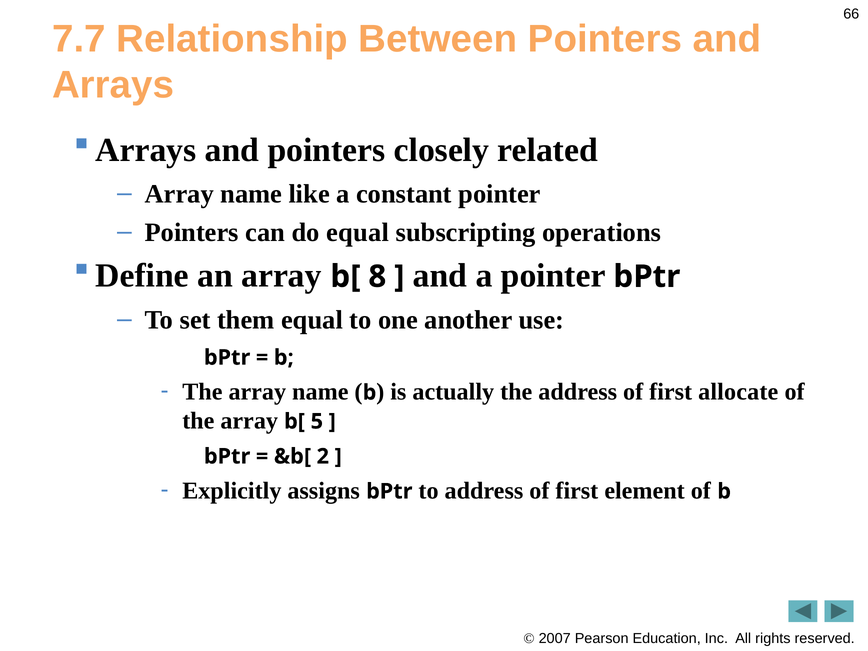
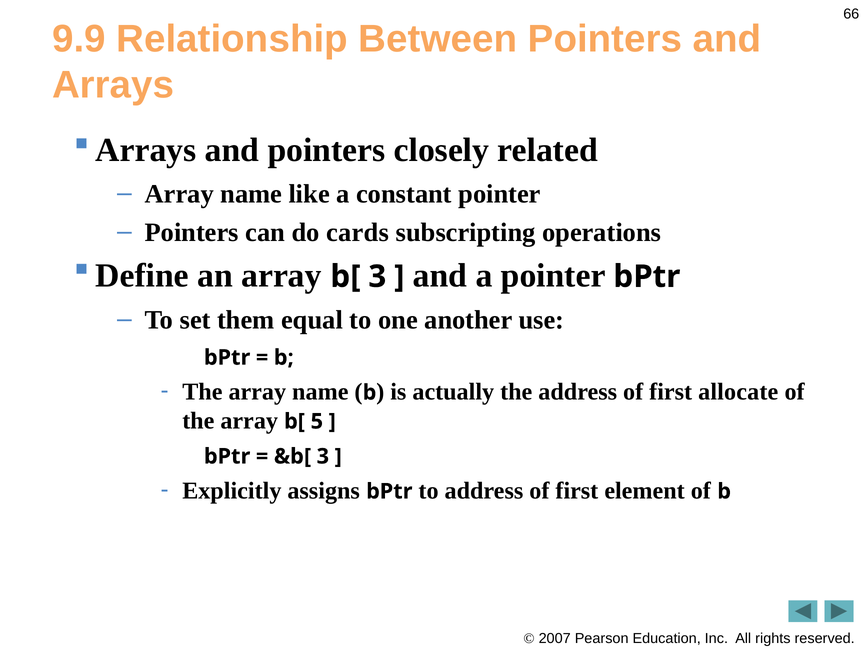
7.7: 7.7 -> 9.9 (79, 39)
do equal: equal -> cards (358, 232)
b[ 8: 8 -> 3 (377, 277)
&b[ 2: 2 -> 3 (323, 456)
